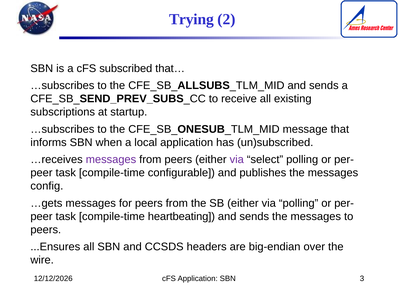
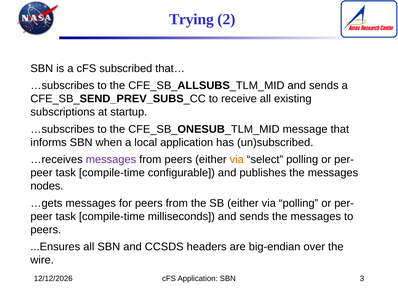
via colour: purple -> orange (237, 160)
config: config -> nodes (47, 186)
heartbeating: heartbeating -> milliseconds (181, 217)
